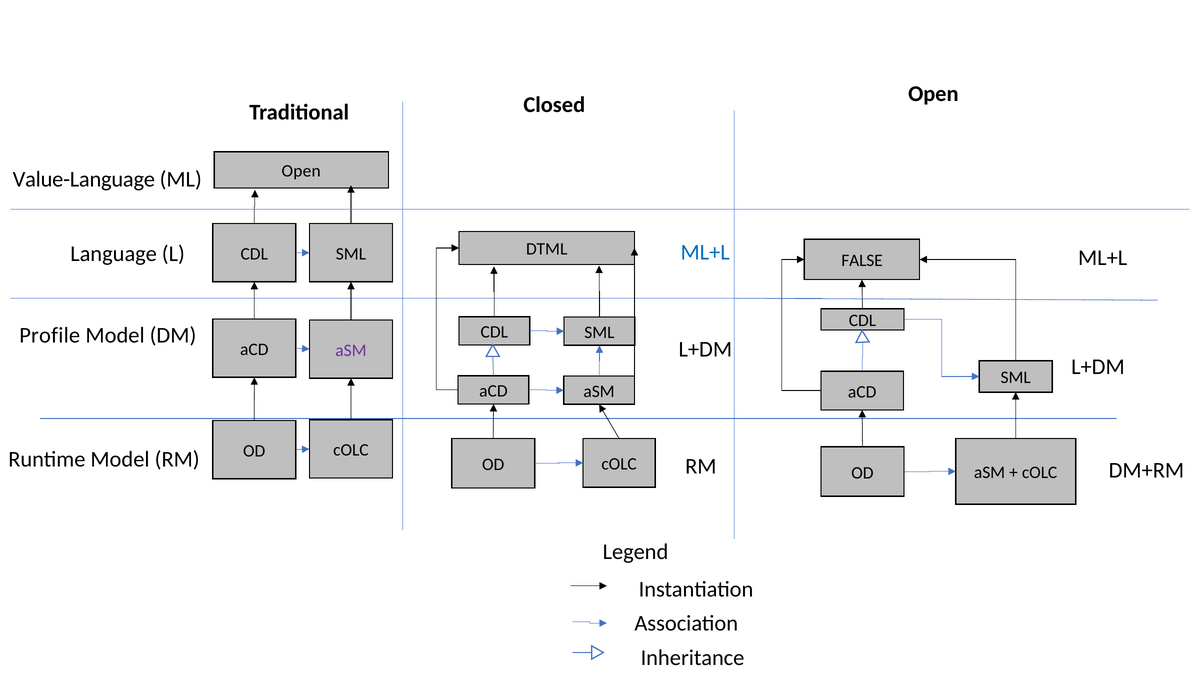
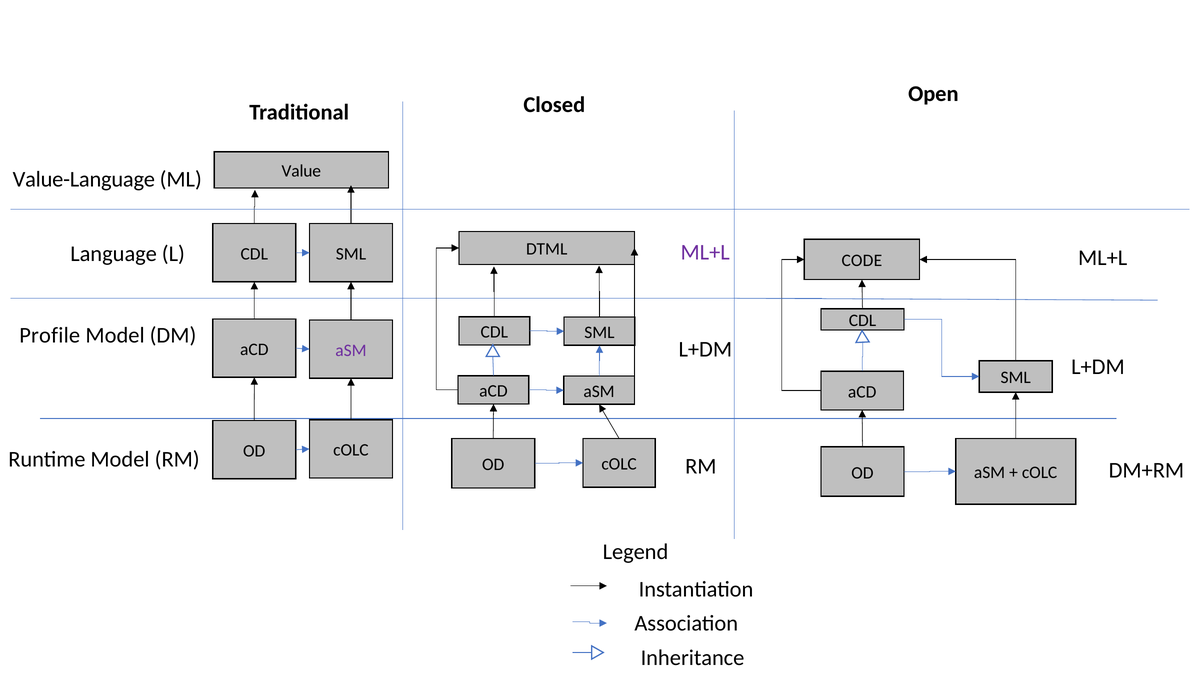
Open: Open -> Value (301, 171)
ML+L colour: blue -> purple (705, 252)
FALSE: FALSE -> CODE (862, 261)
